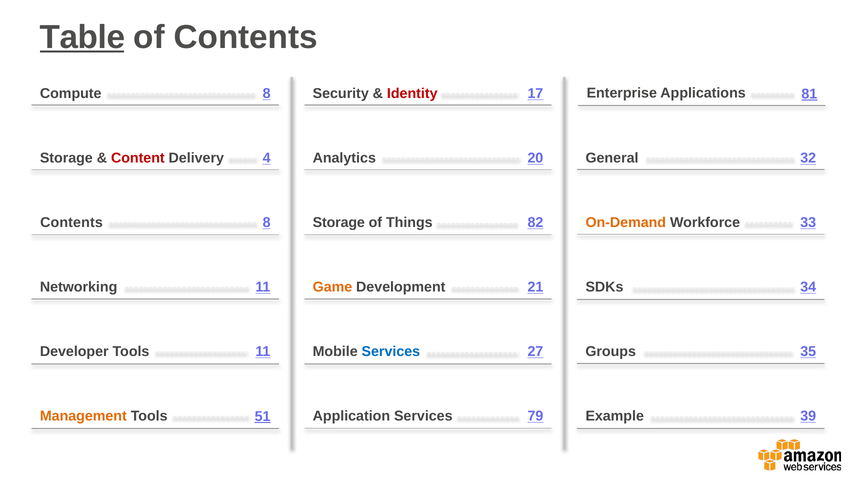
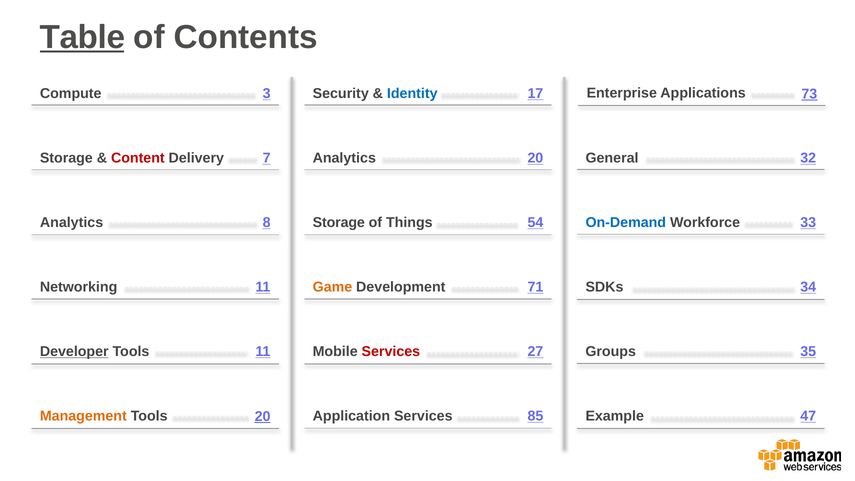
81: 81 -> 73 (809, 94)
Compute 8: 8 -> 3 (267, 94)
Identity colour: red -> blue (412, 94)
4: 4 -> 7 (267, 158)
Contents: Contents -> Analytics (72, 223)
82: 82 -> 54 (535, 223)
On-Demand colour: orange -> blue (626, 223)
21: 21 -> 71 (535, 287)
Developer underline: none -> present (74, 352)
Services colour: blue -> red (391, 352)
79: 79 -> 85 (535, 416)
39: 39 -> 47 (808, 416)
Tools 51: 51 -> 20 (263, 416)
